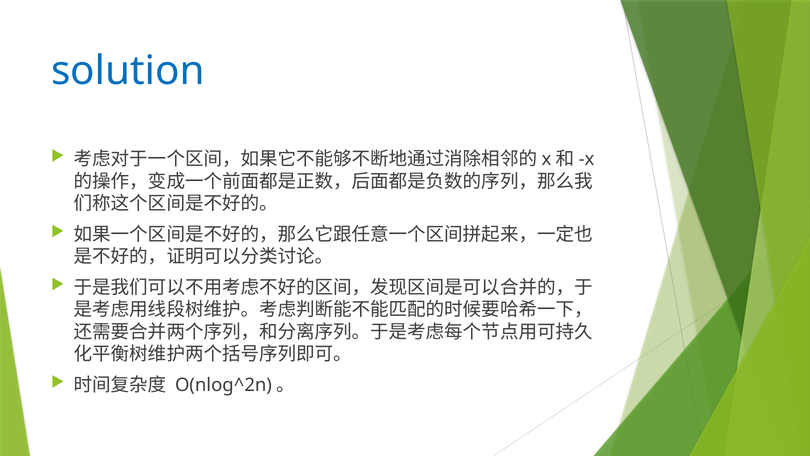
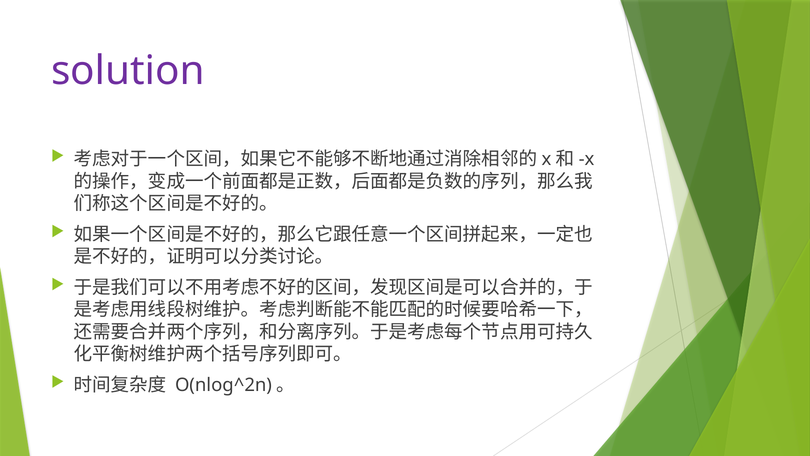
solution colour: blue -> purple (128, 71)
